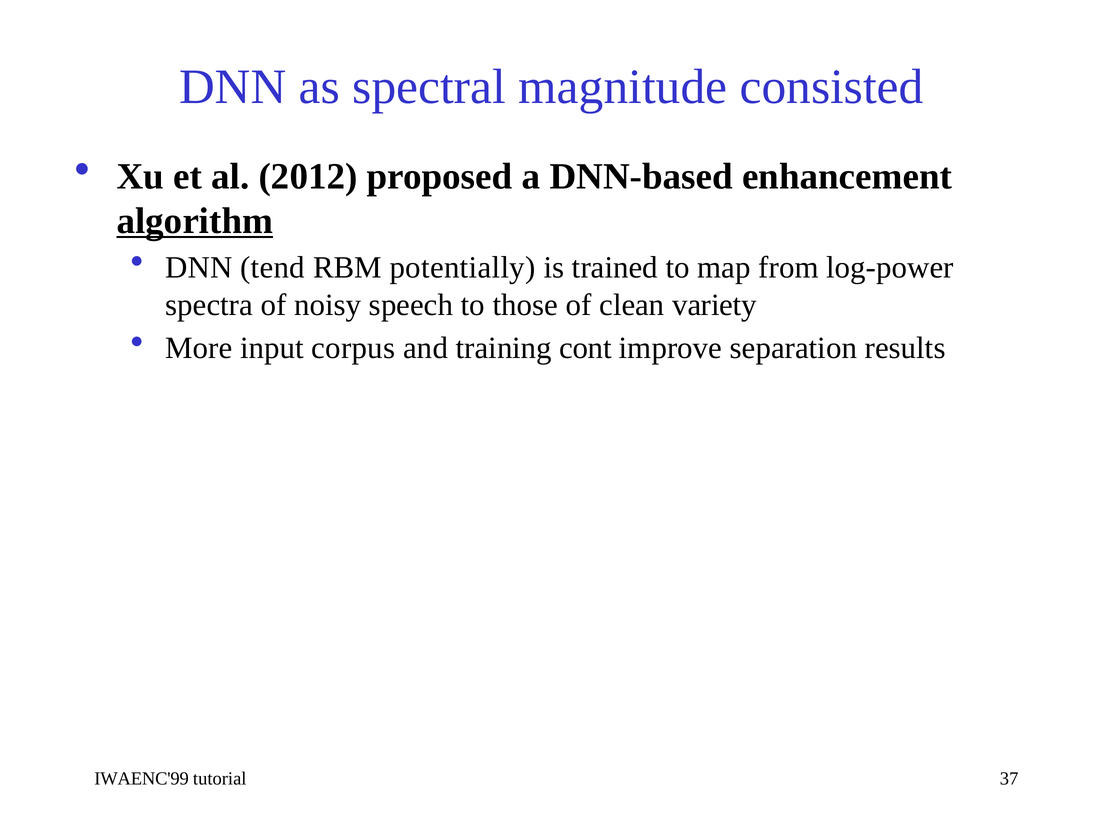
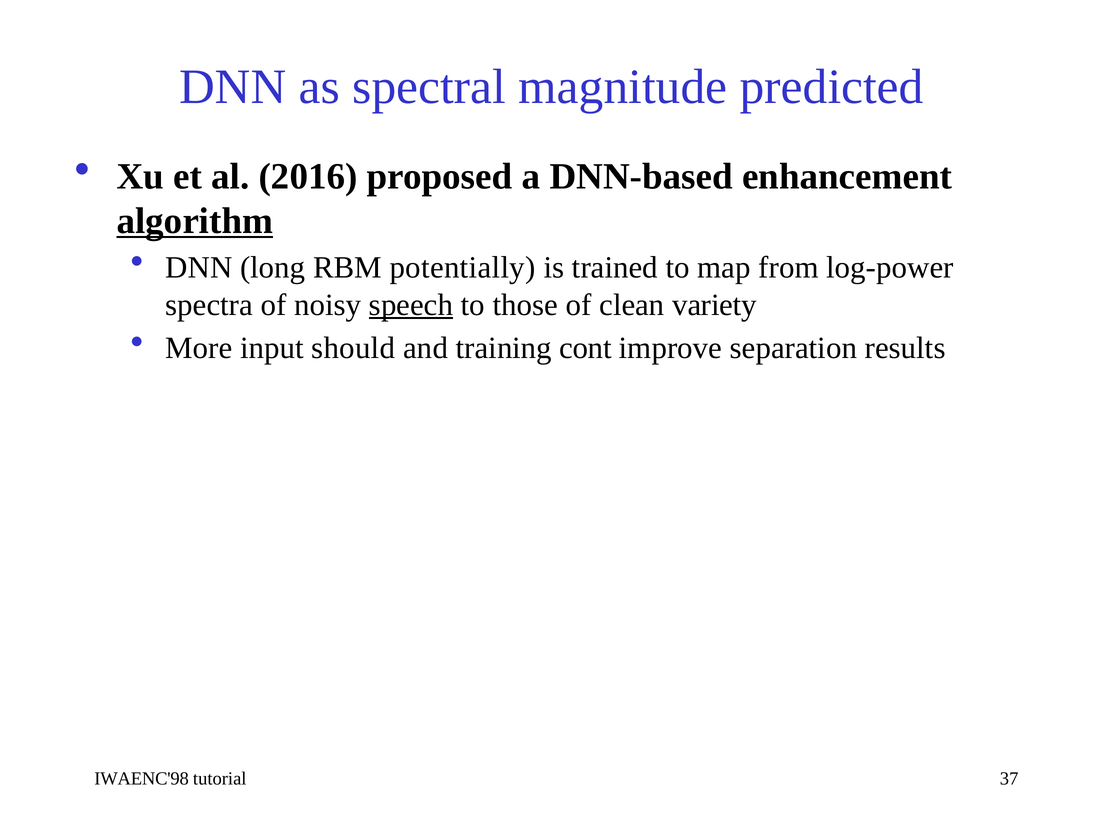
consisted: consisted -> predicted (832, 87)
2012: 2012 -> 2016 (308, 177)
tend: tend -> long (273, 268)
speech underline: none -> present (411, 305)
corpus: corpus -> should (353, 348)
IWAENC'99: IWAENC'99 -> IWAENC'98 (142, 779)
